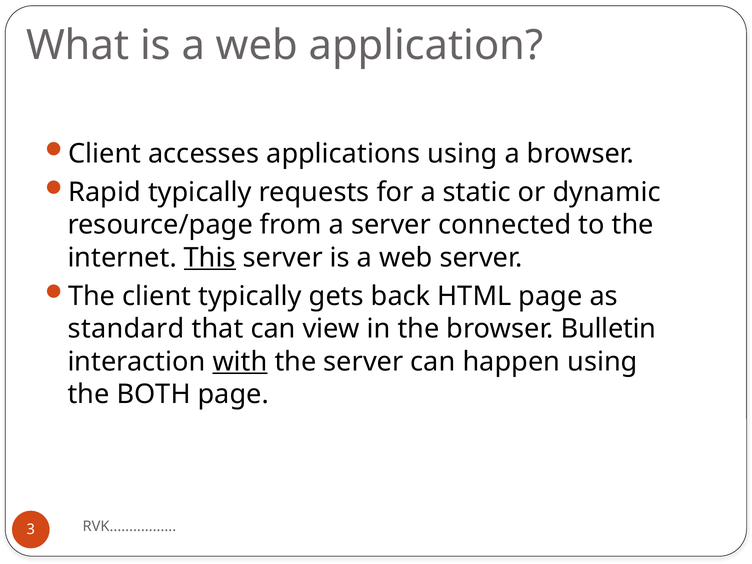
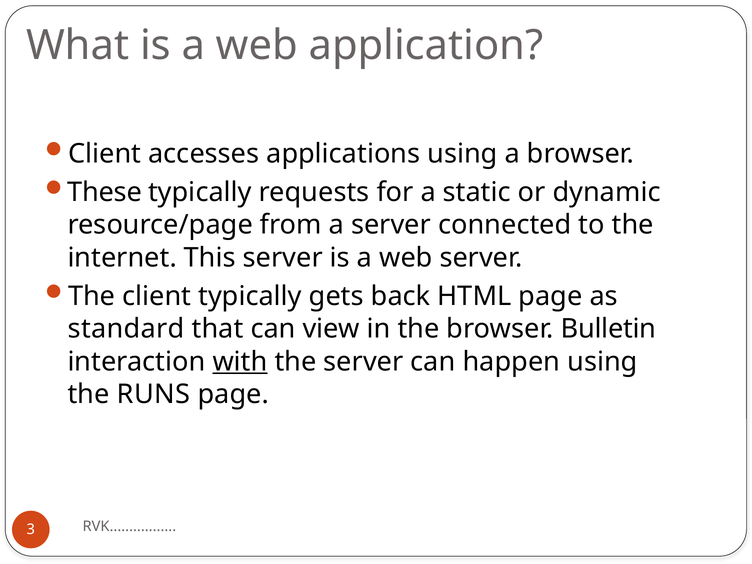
Rapid: Rapid -> These (105, 192)
This underline: present -> none (210, 258)
BOTH: BOTH -> RUNS (153, 394)
